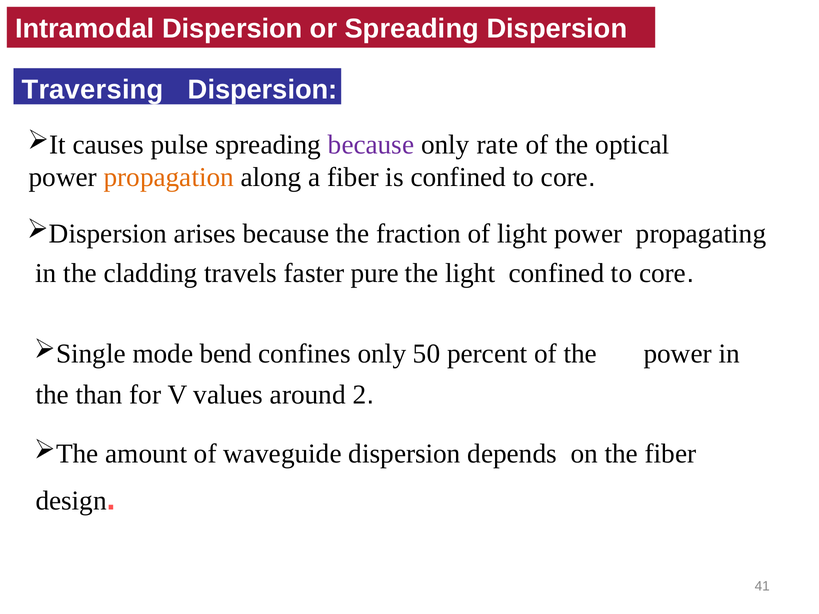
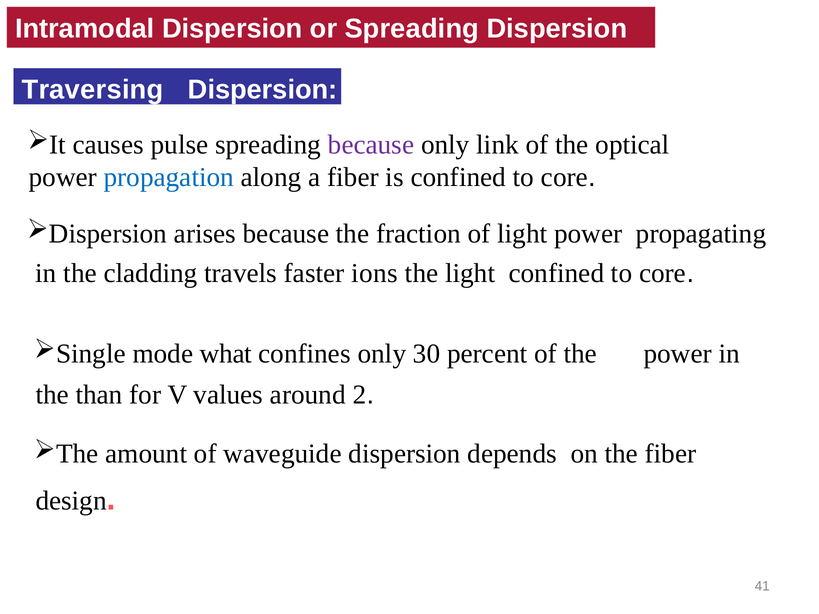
rate: rate -> link (498, 145)
propagation colour: orange -> blue (169, 177)
pure: pure -> ions (375, 273)
bend: bend -> what (226, 354)
50: 50 -> 30 (427, 354)
